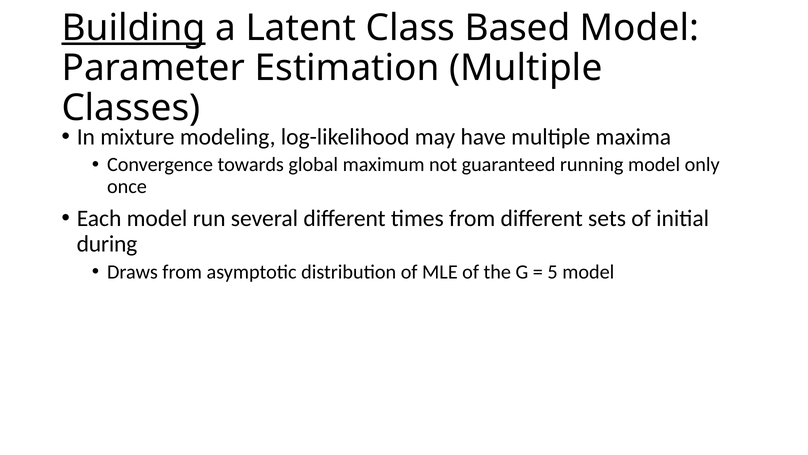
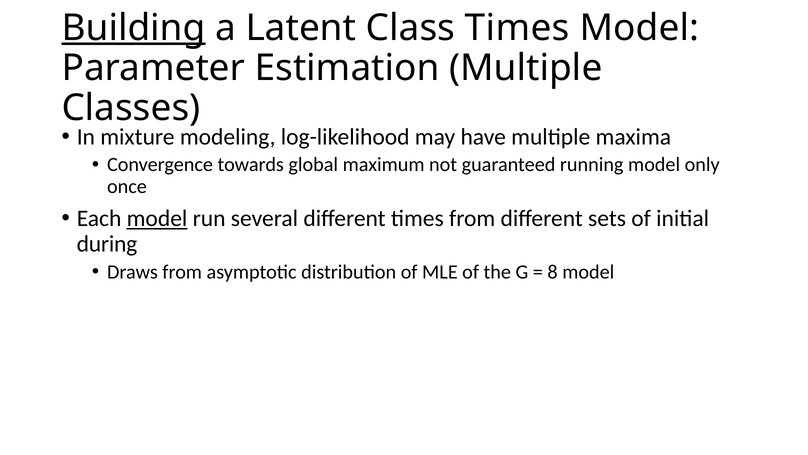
Class Based: Based -> Times (517, 28)
model underline: none -> present (157, 218)
5: 5 -> 8 (553, 272)
